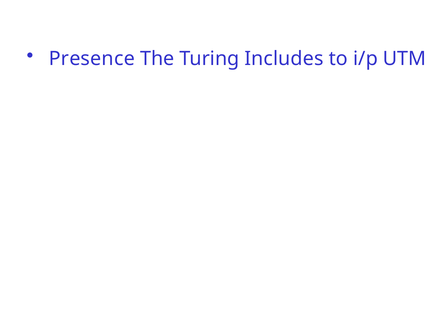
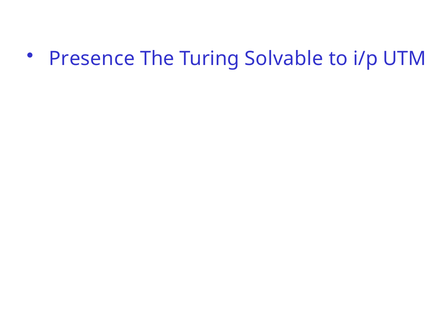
Includes: Includes -> Solvable (284, 59)
